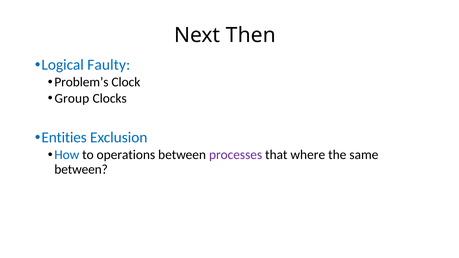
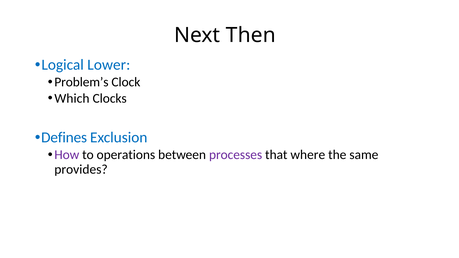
Faulty: Faulty -> Lower (109, 65)
Group: Group -> Which (72, 98)
Entities: Entities -> Defines (64, 138)
How colour: blue -> purple (67, 155)
between: between -> provides (81, 169)
